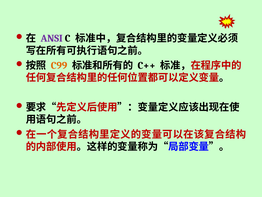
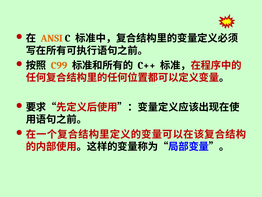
ANSI colour: purple -> orange (52, 38)
